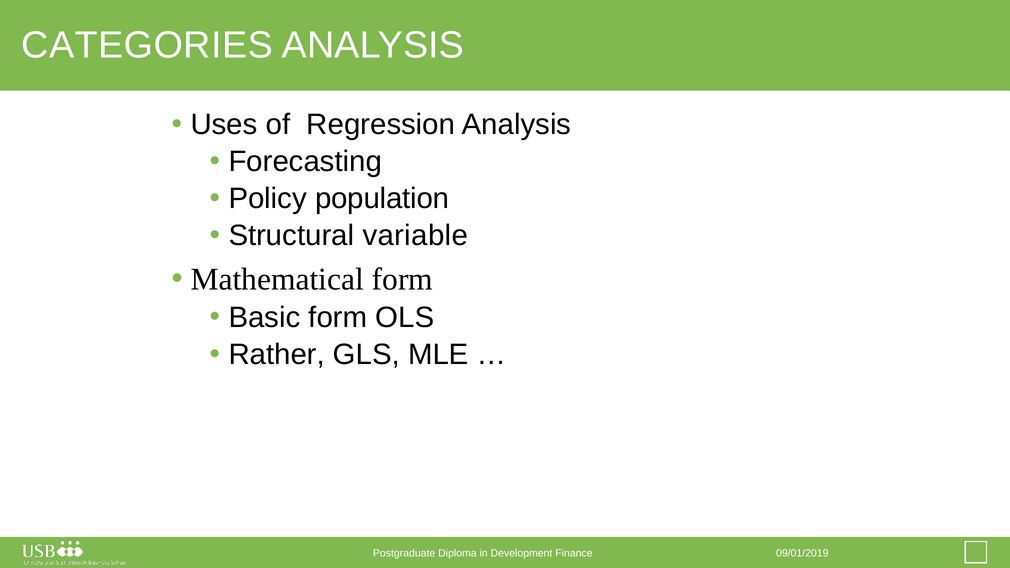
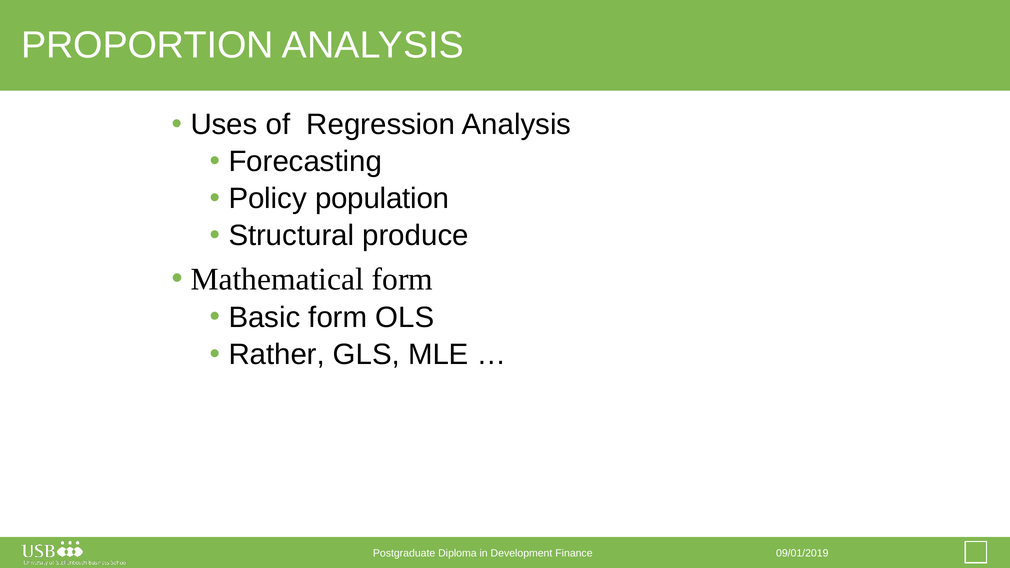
CATEGORIES: CATEGORIES -> PROPORTION (147, 45)
variable: variable -> produce (415, 236)
